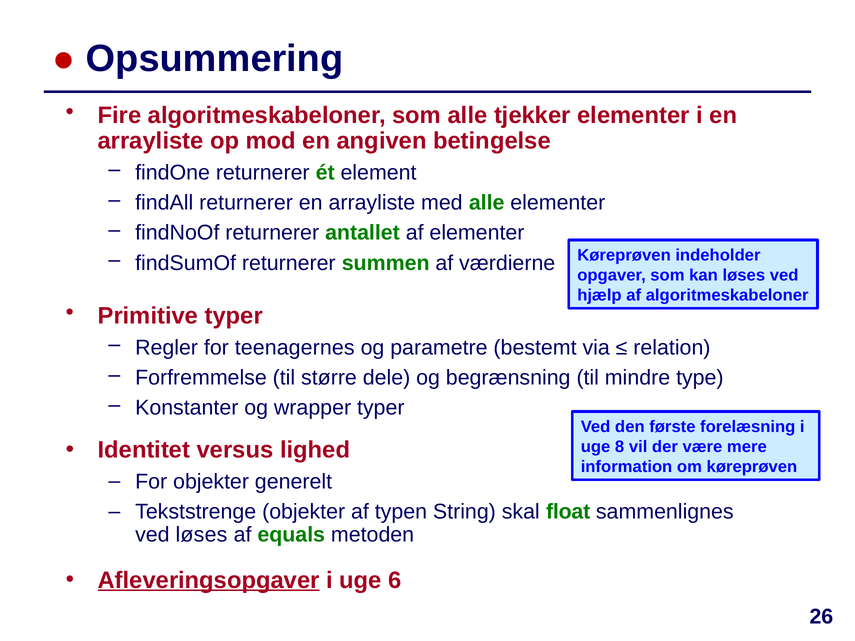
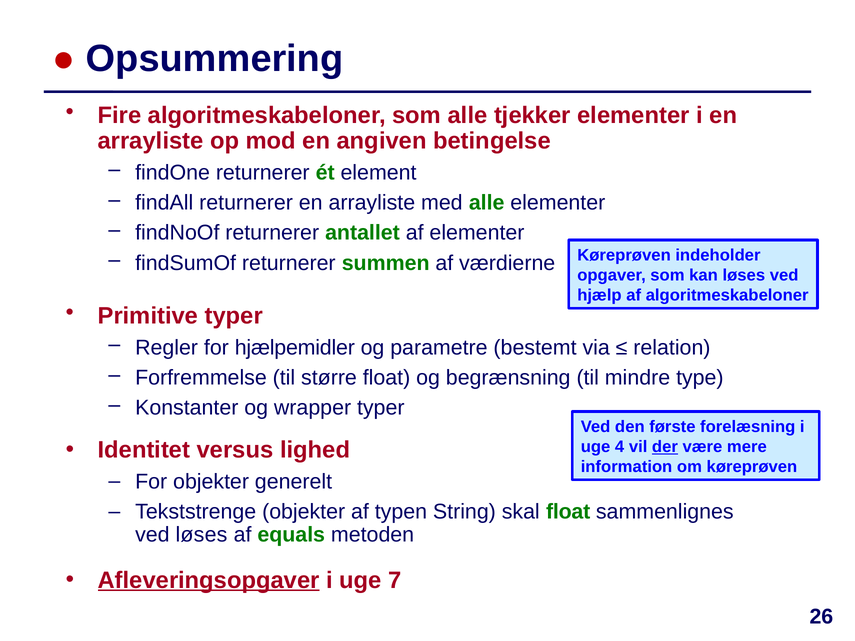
teenagernes: teenagernes -> hjælpemidler (295, 348)
større dele: dele -> float (387, 378)
8: 8 -> 4 (620, 447)
der underline: none -> present (665, 447)
6: 6 -> 7 (395, 580)
